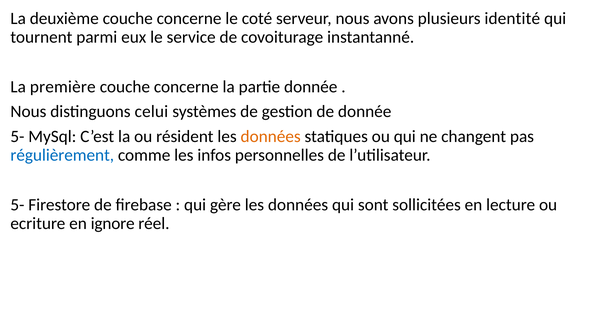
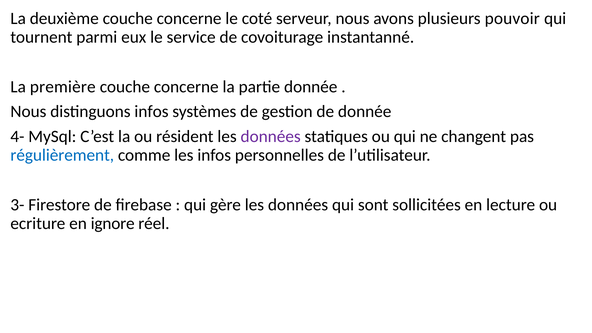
identité: identité -> pouvoir (512, 18)
distinguons celui: celui -> infos (151, 112)
5-: 5- -> 4- (17, 136)
données colour: orange -> purple (271, 136)
5-: 5- -> 3- (17, 205)
